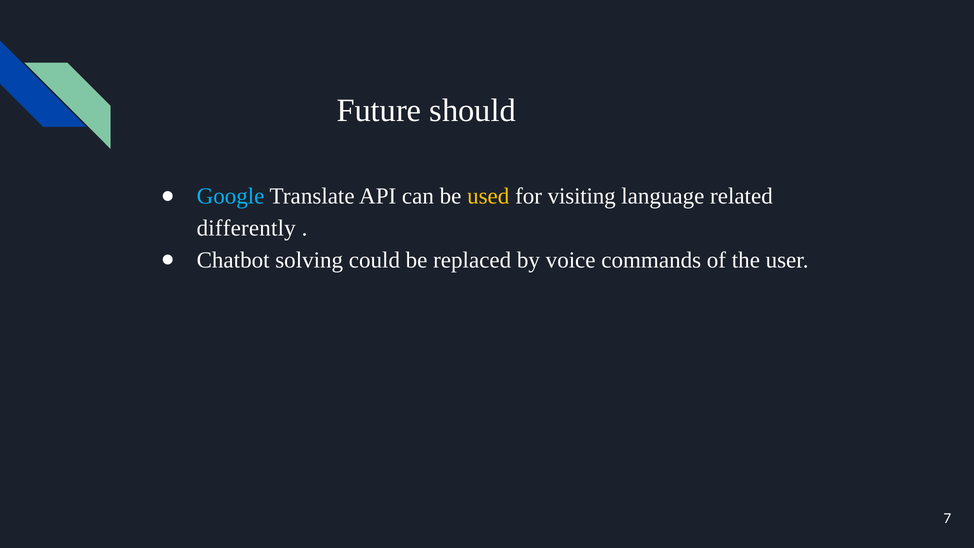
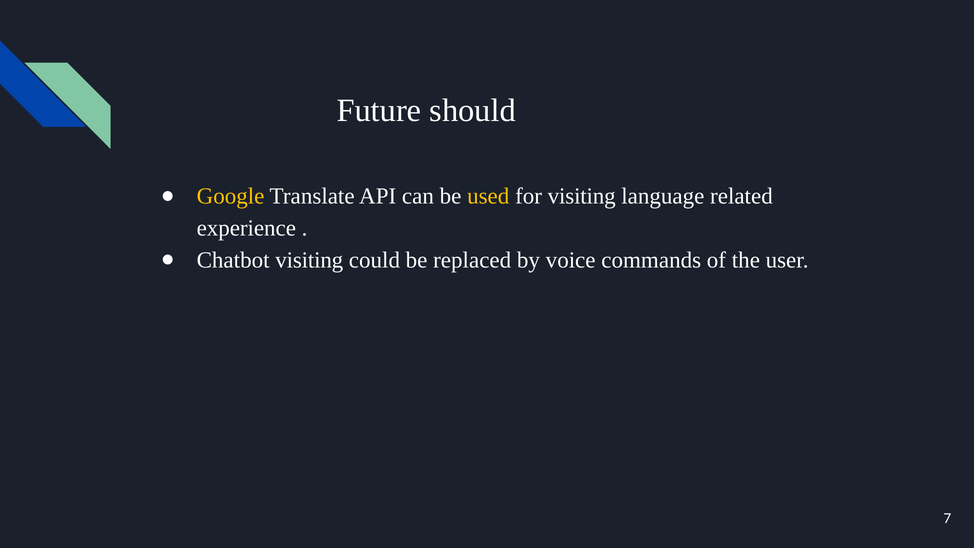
Google colour: light blue -> yellow (231, 196)
differently: differently -> experience (246, 228)
Chatbot solving: solving -> visiting (309, 260)
